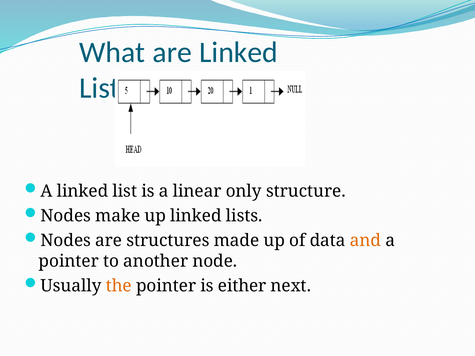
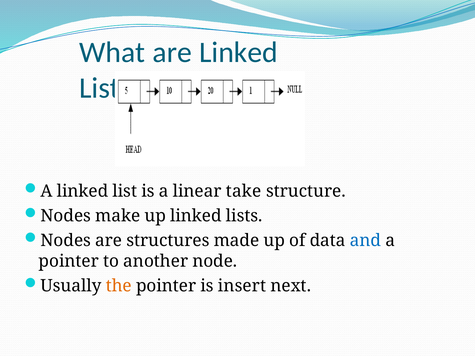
only: only -> take (244, 191)
and colour: orange -> blue (365, 241)
either: either -> insert (242, 286)
